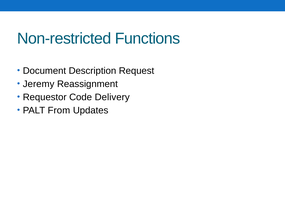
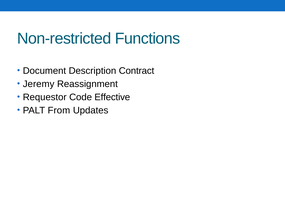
Request: Request -> Contract (137, 71)
Delivery: Delivery -> Effective (112, 98)
